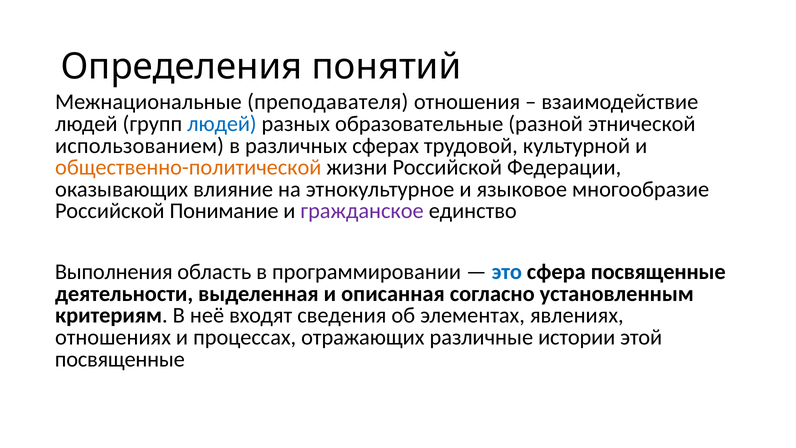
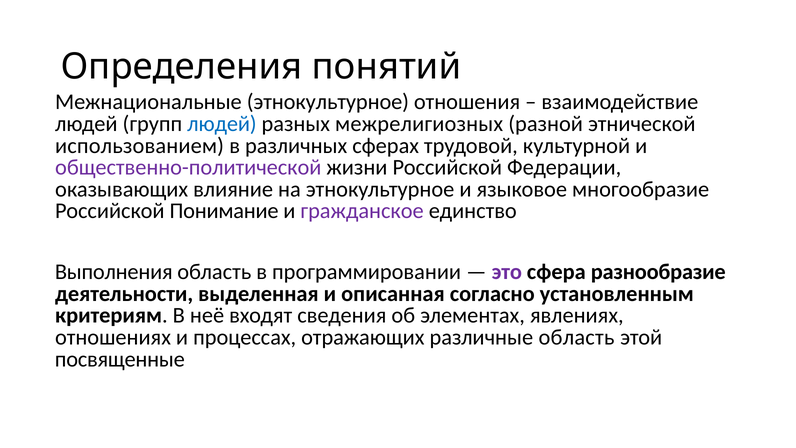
Межнациональные преподавателя: преподавателя -> этнокультурное (328, 102)
образовательные: образовательные -> межрелигиозных (419, 124)
общественно-политической colour: orange -> purple (188, 167)
это colour: blue -> purple (507, 272)
сфера посвященные: посвященные -> разнообразие (658, 272)
различные истории: истории -> область (577, 337)
